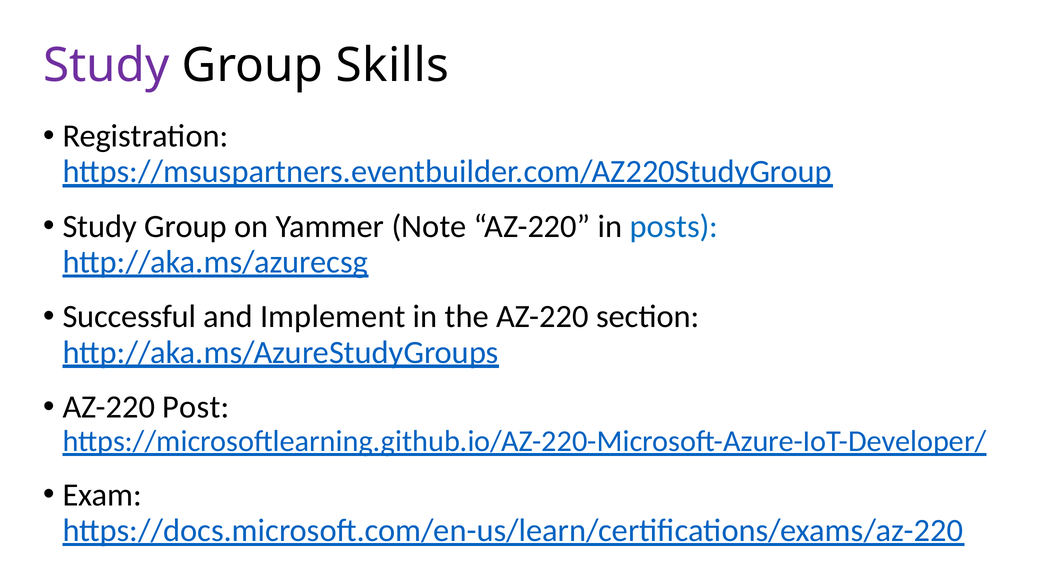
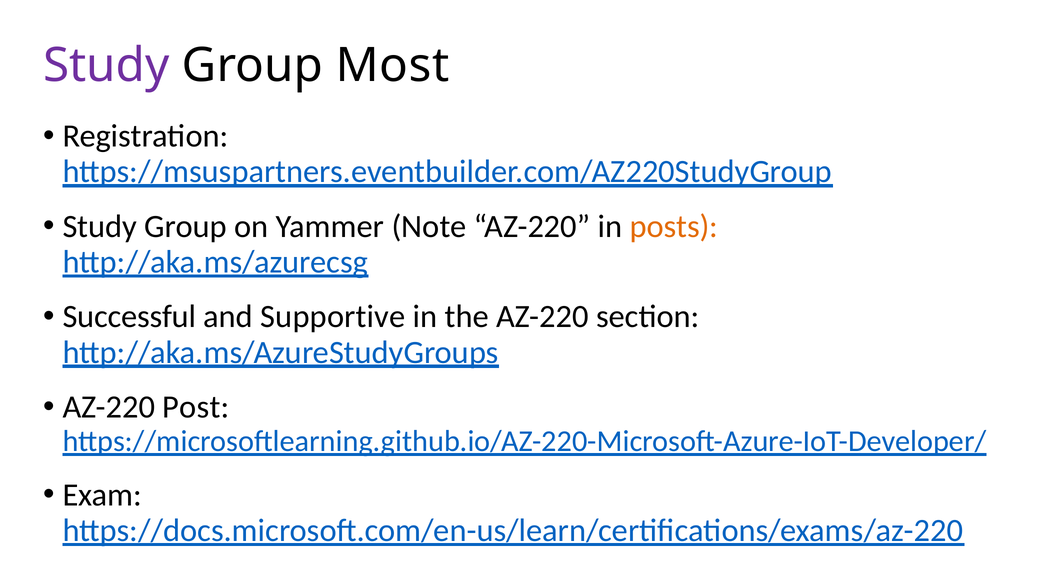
Skills: Skills -> Most (392, 66)
posts colour: blue -> orange (674, 226)
Implement: Implement -> Supportive (333, 317)
